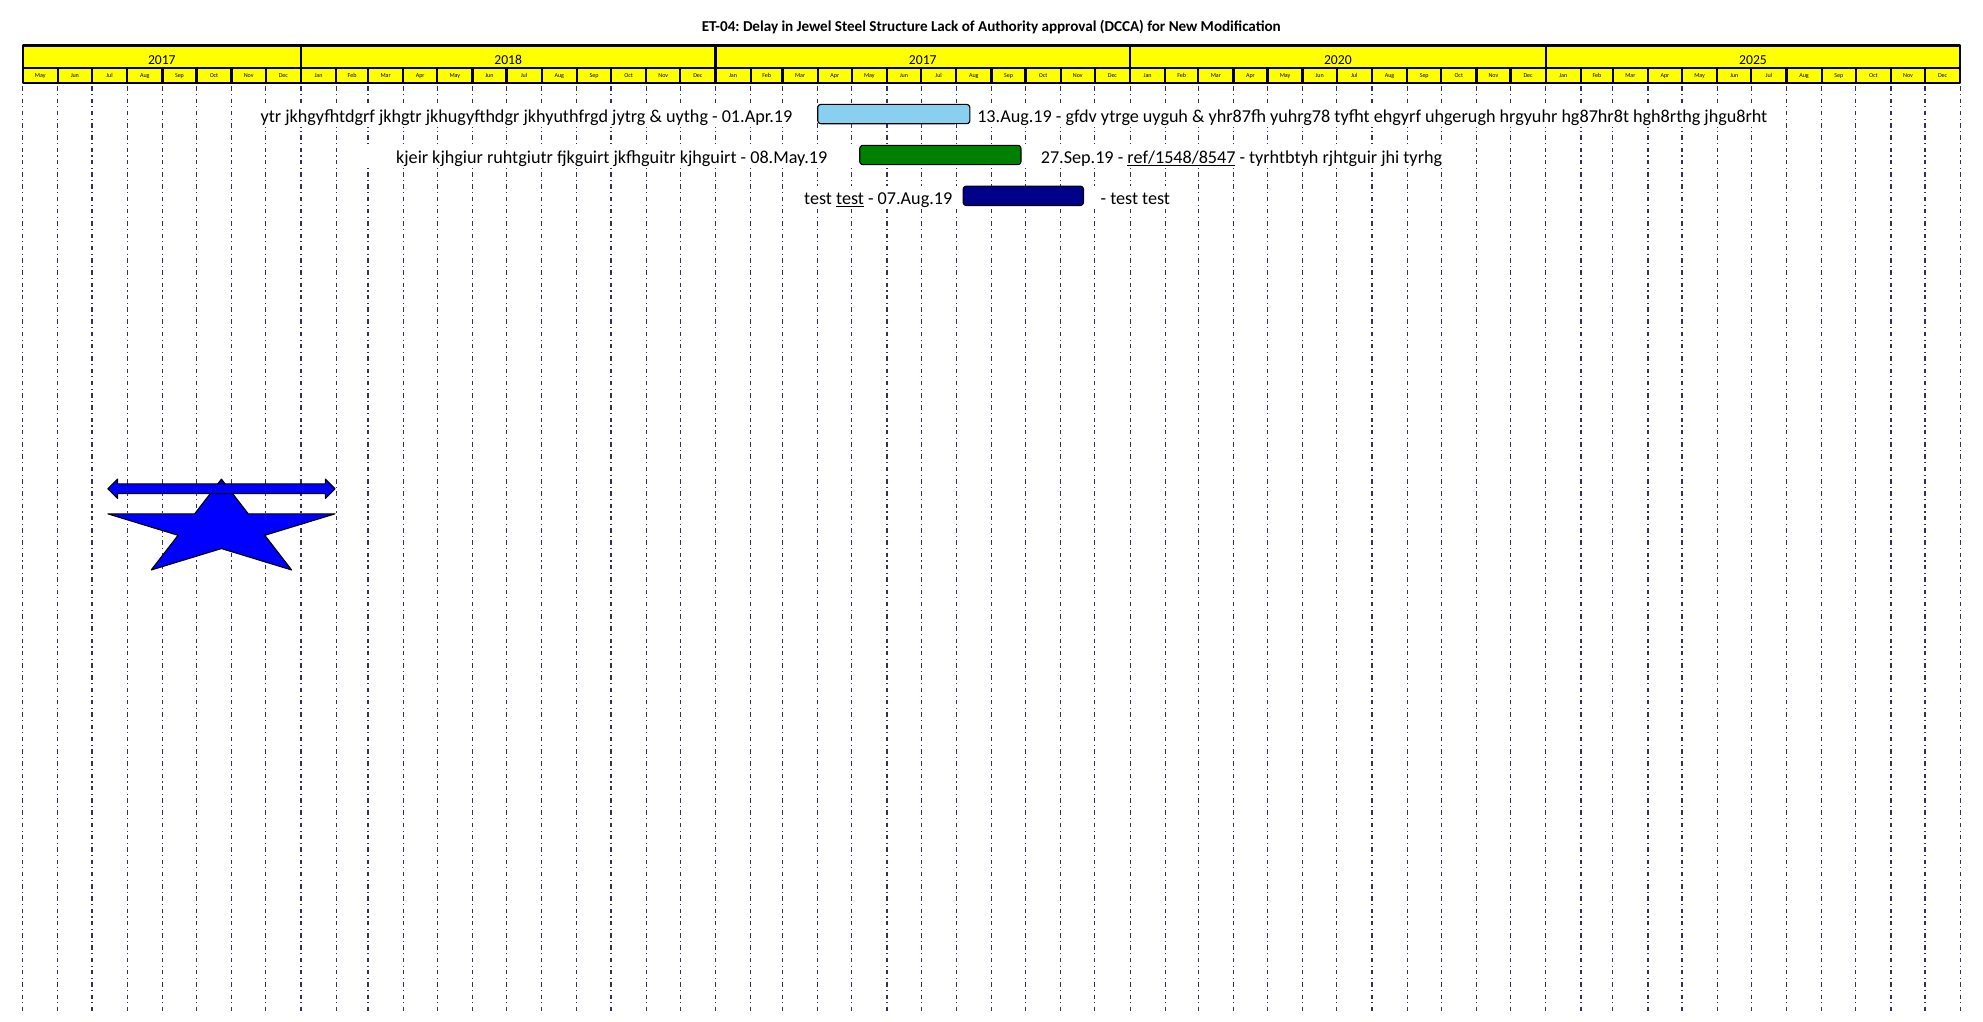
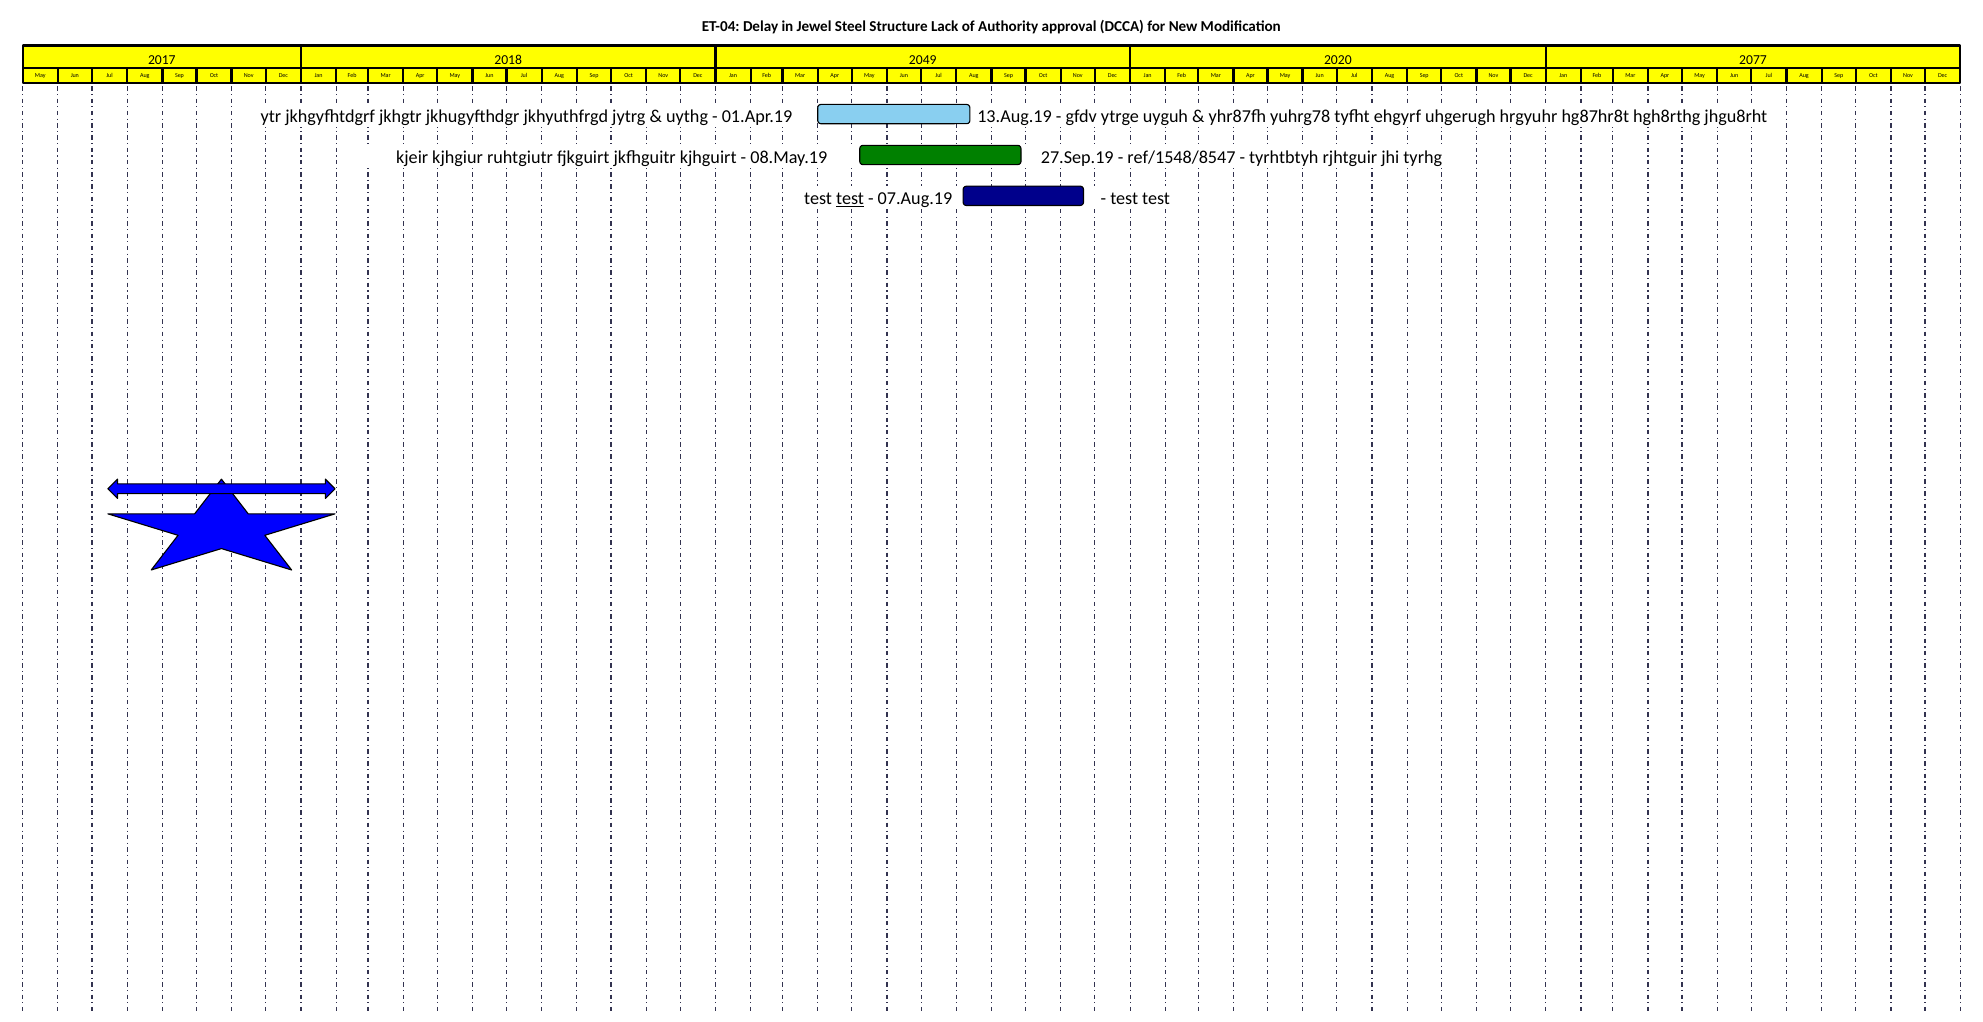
2018 2017: 2017 -> 2049 (923, 60)
2025: 2025 -> 2077 (1753, 60)
ref/1548/8547 underline: present -> none (1181, 158)
